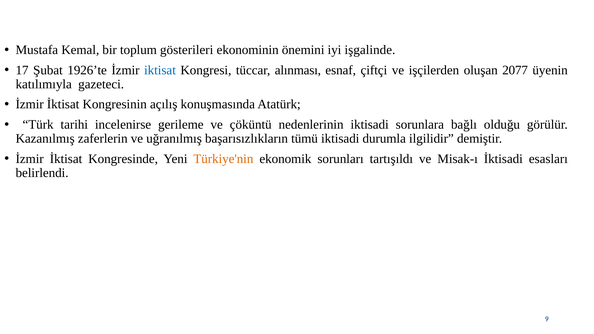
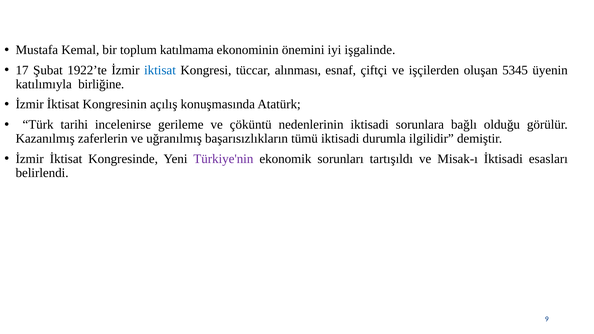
gösterileri: gösterileri -> katılmama (187, 50)
1926’te: 1926’te -> 1922’te (87, 70)
2077: 2077 -> 5345 (515, 70)
gazeteci: gazeteci -> birliğine (101, 84)
Türkiye'nin colour: orange -> purple (223, 159)
